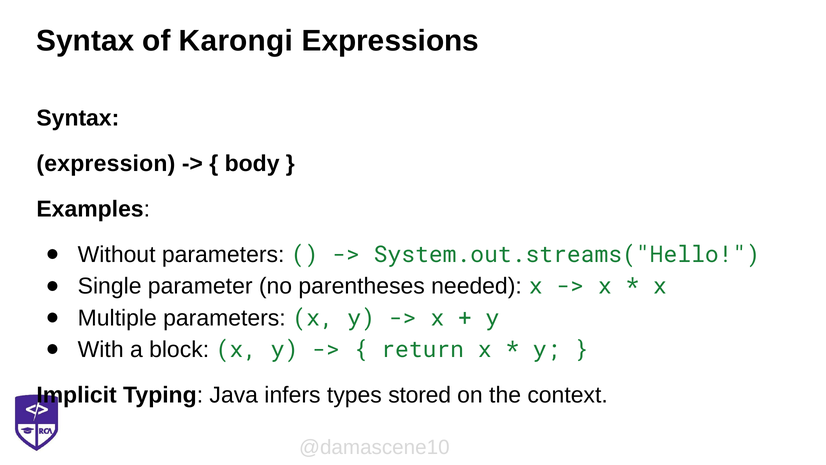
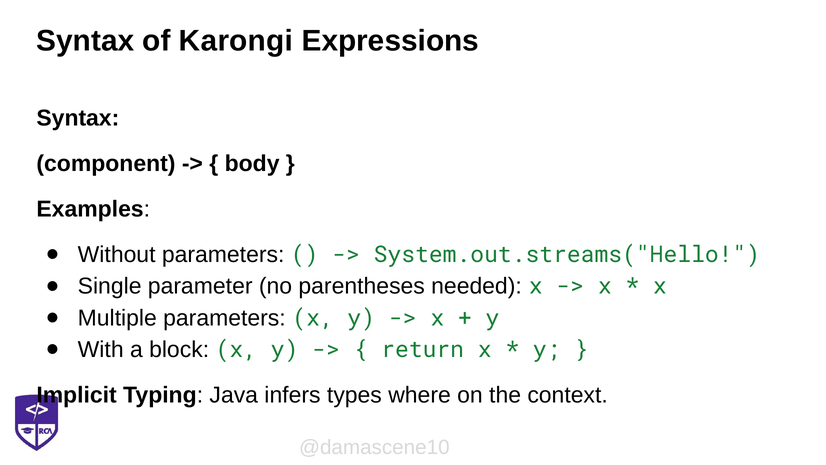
expression: expression -> component (106, 164)
stored: stored -> where (420, 395)
